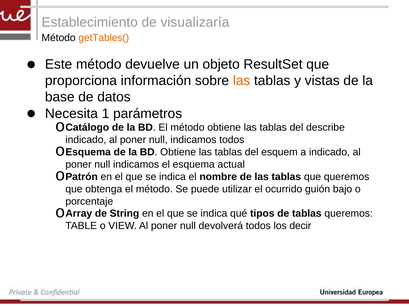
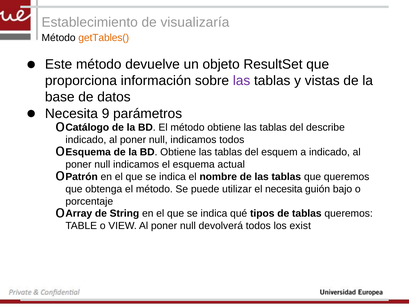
las colour: orange -> purple (242, 81)
1: 1 -> 9 (106, 113)
el ocurrido: ocurrido -> necesita (284, 189)
decir: decir -> exist (300, 226)
